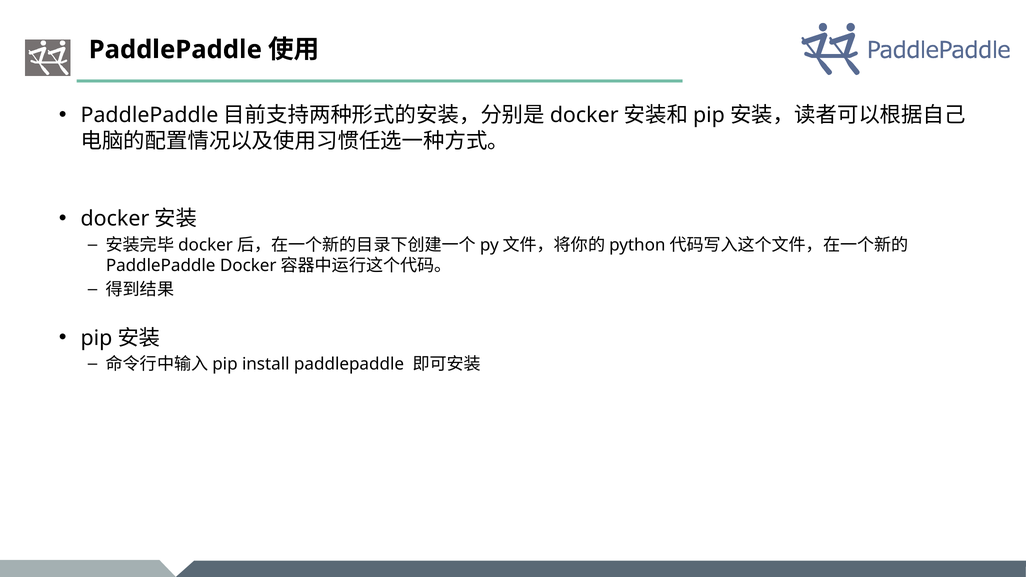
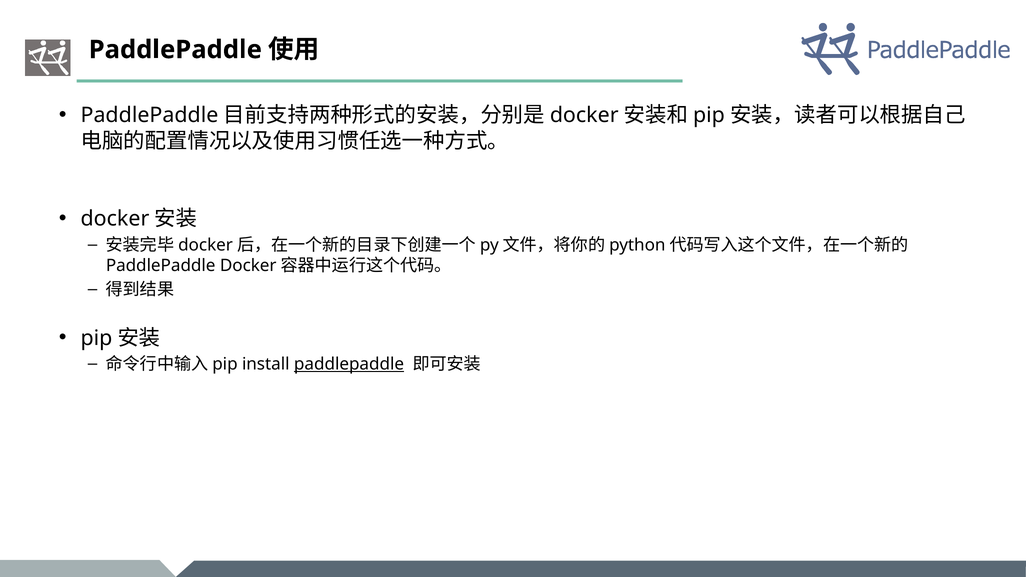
paddlepaddle underline: none -> present (349, 364)
